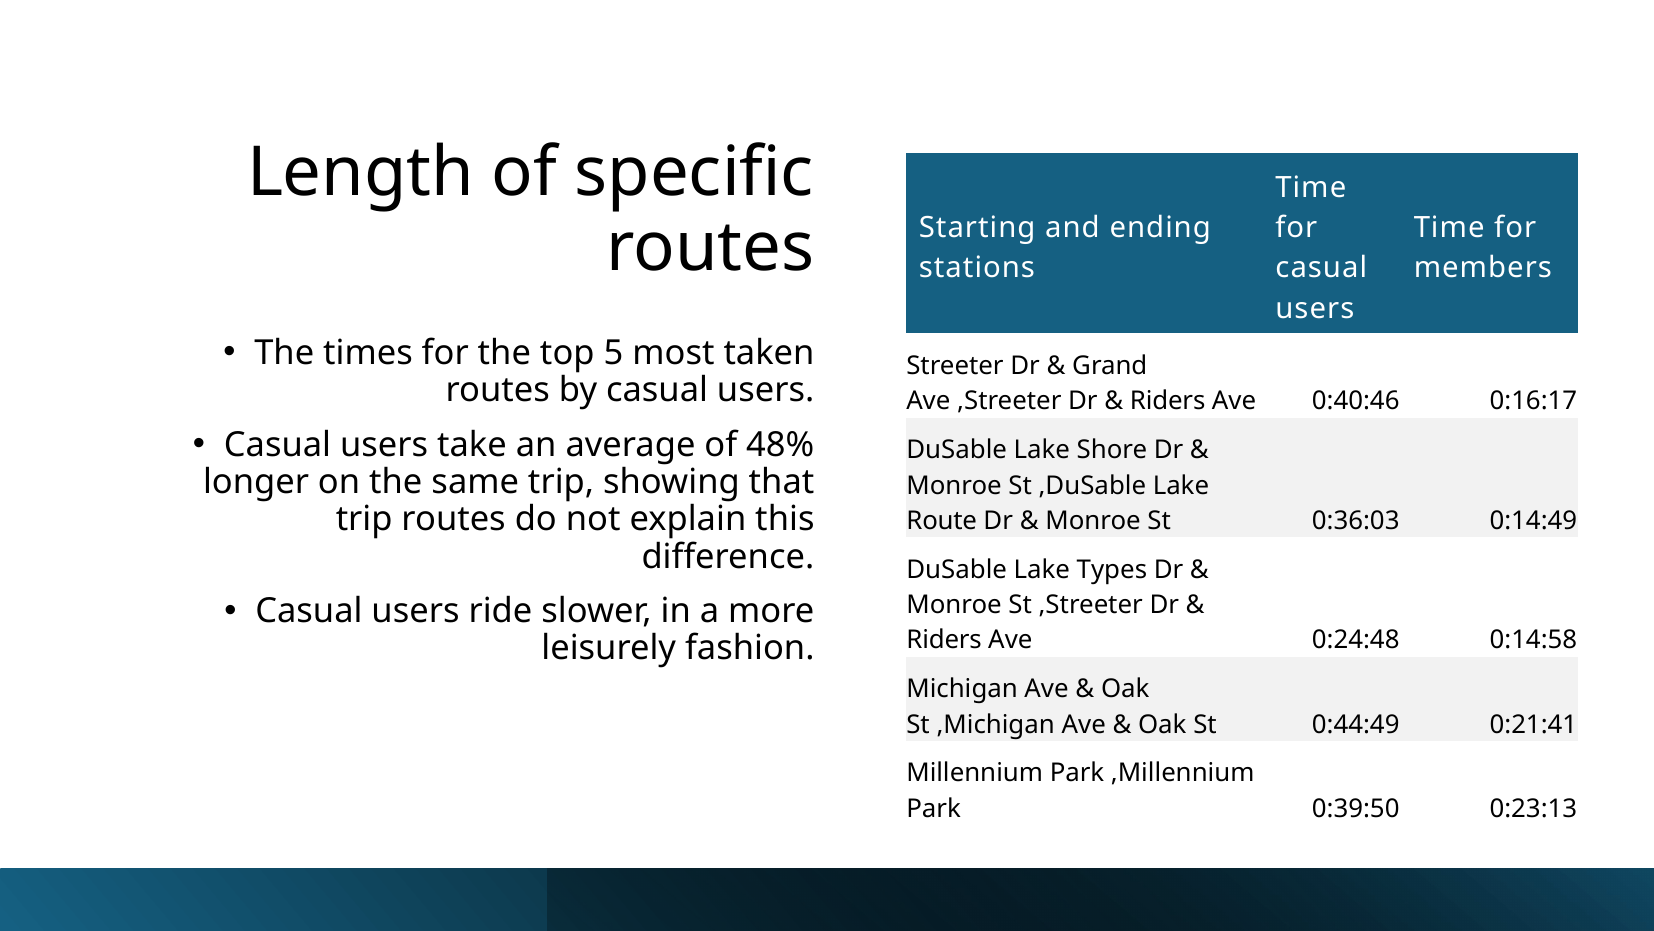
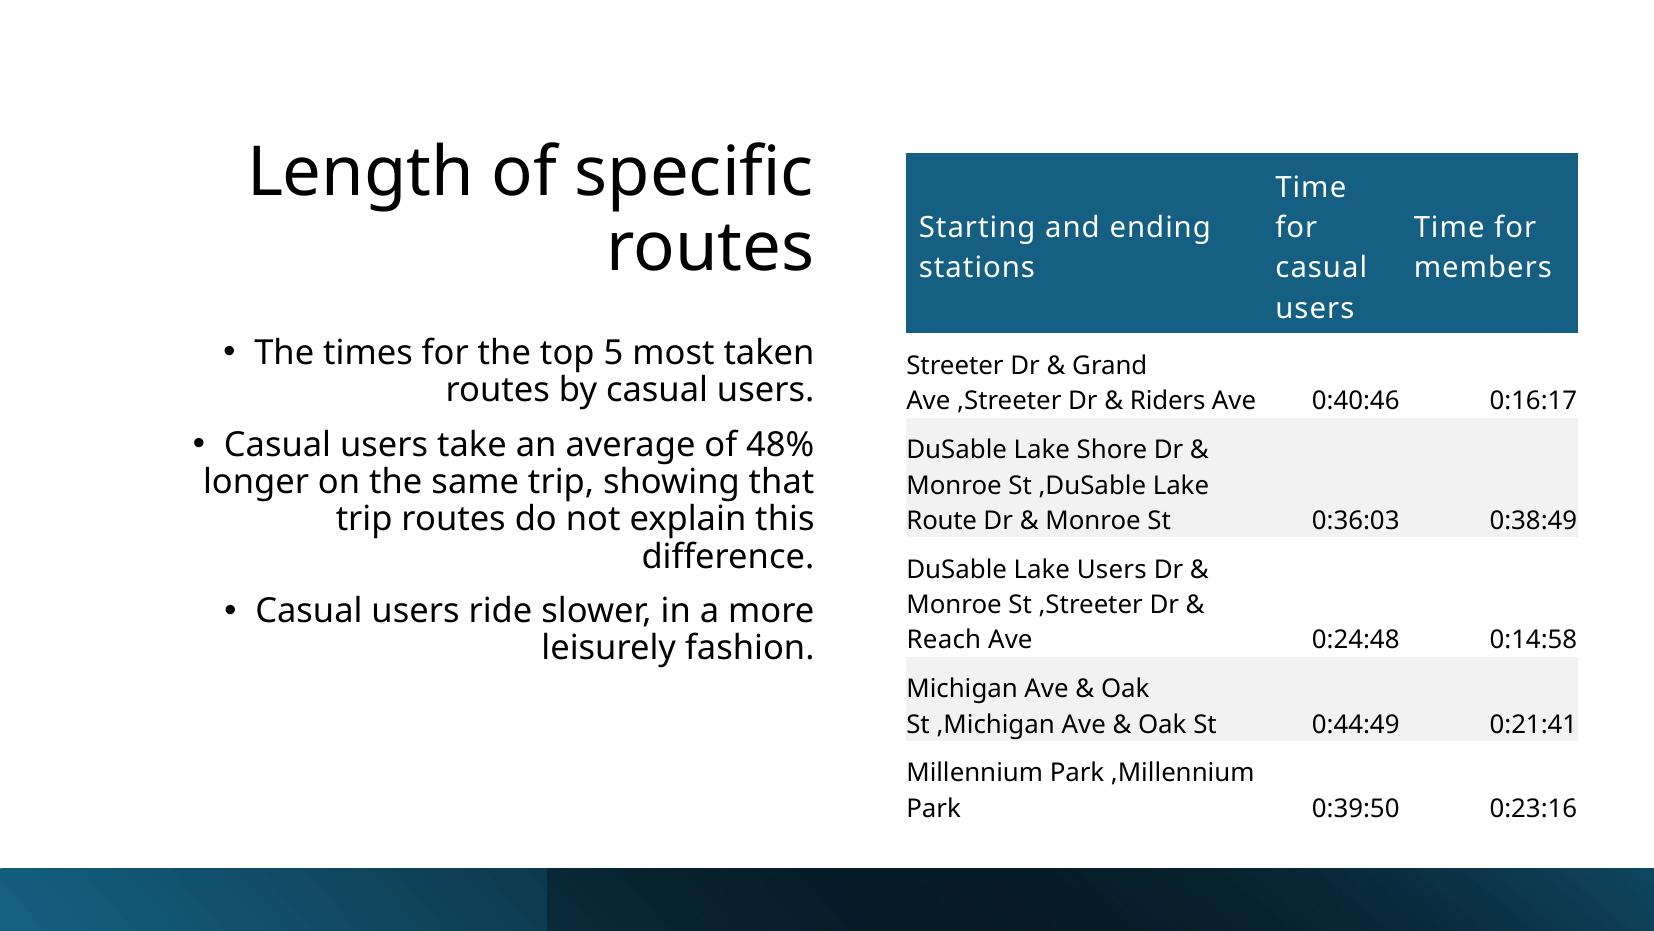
0:14:49: 0:14:49 -> 0:38:49 (1533, 521)
Lake Types: Types -> Users (1112, 569)
Riders: Riders -> Reach (944, 640)
0:23:13: 0:23:13 -> 0:23:16 (1533, 808)
